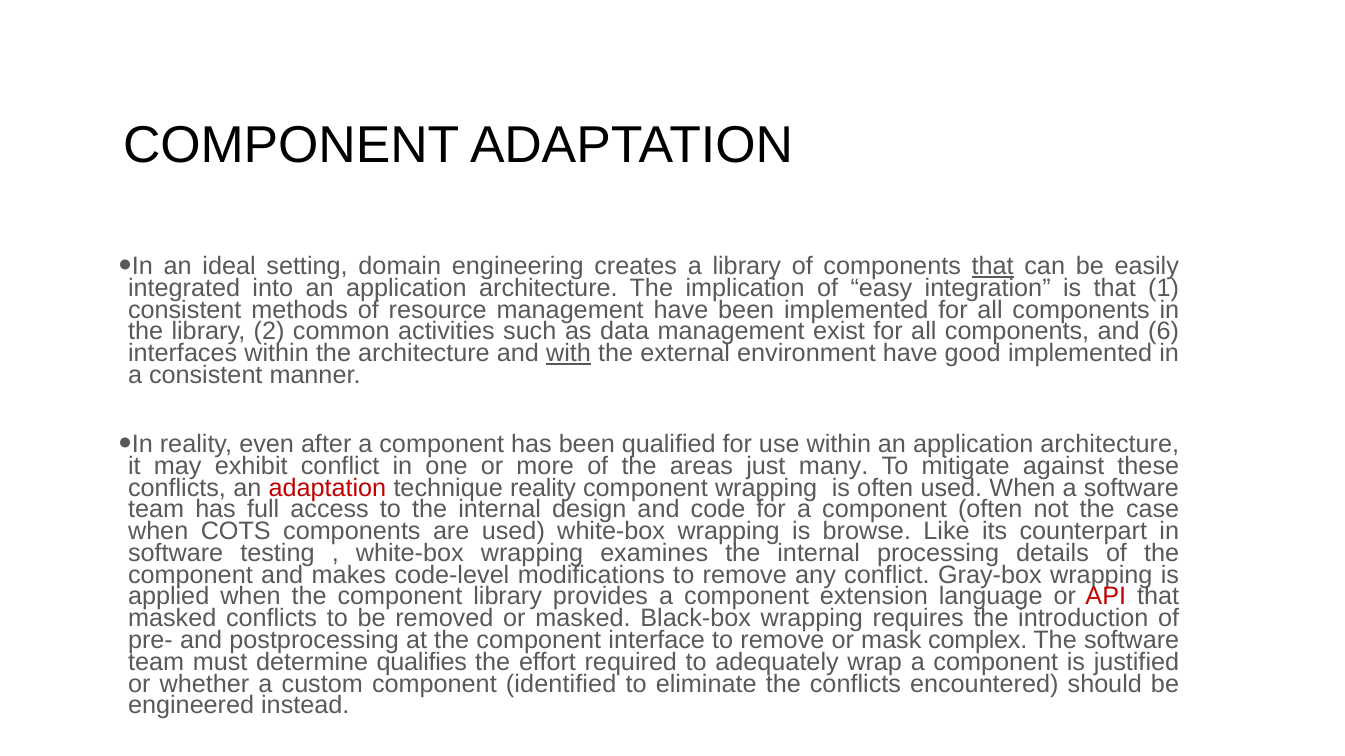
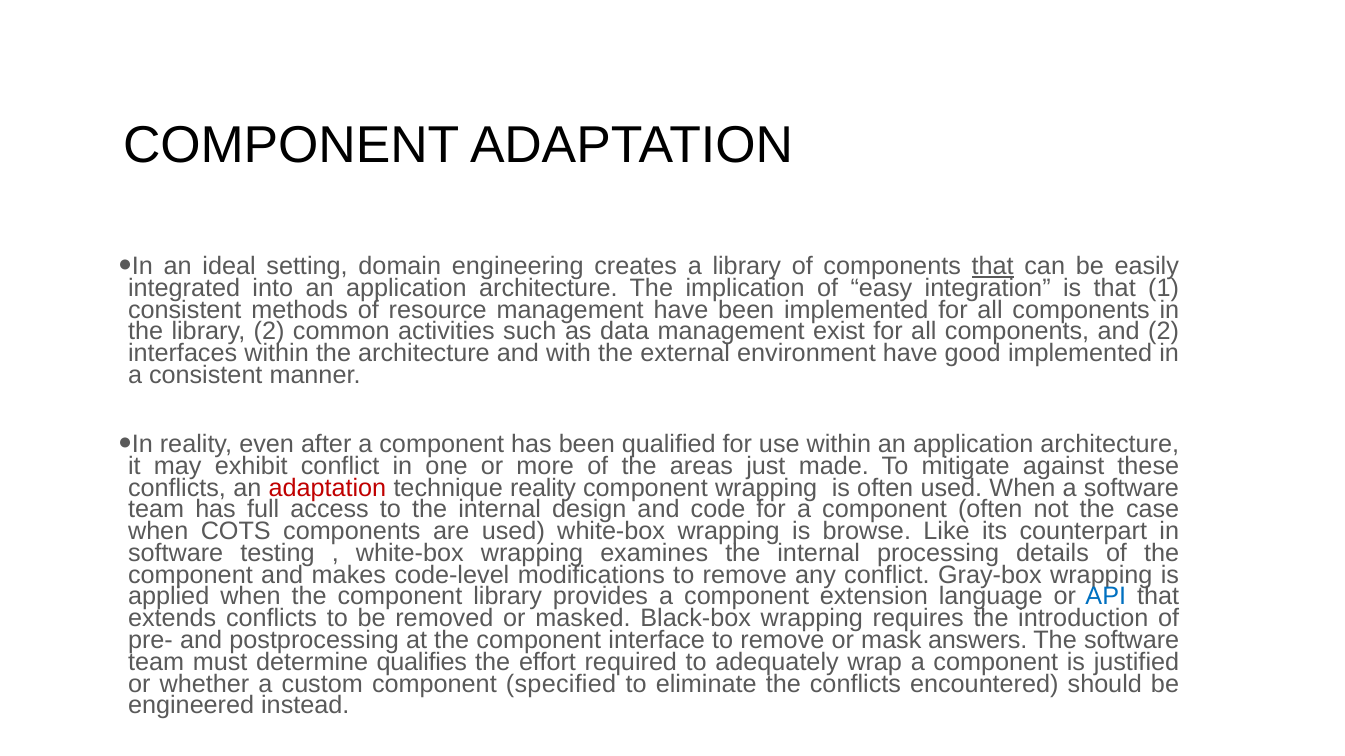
and 6: 6 -> 2 (1164, 332)
with underline: present -> none (569, 354)
many: many -> made (834, 466)
API colour: red -> blue (1106, 597)
masked: masked -> extends (172, 619)
complex: complex -> answers (978, 641)
identified: identified -> specified (561, 684)
